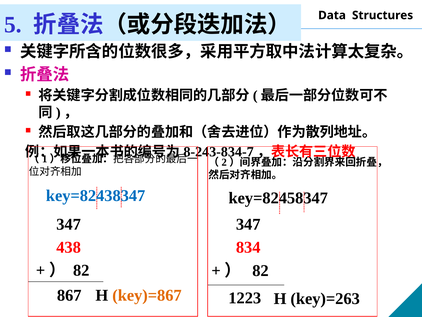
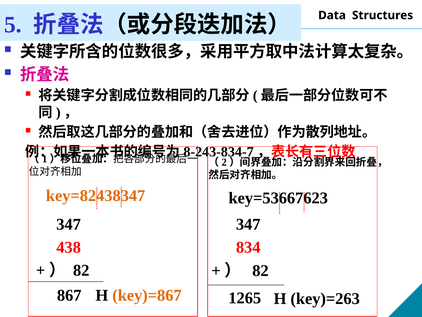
key=82438347 colour: blue -> orange (96, 195)
key=82458347: key=82458347 -> key=53667623 (278, 198)
1223: 1223 -> 1265 (245, 298)
